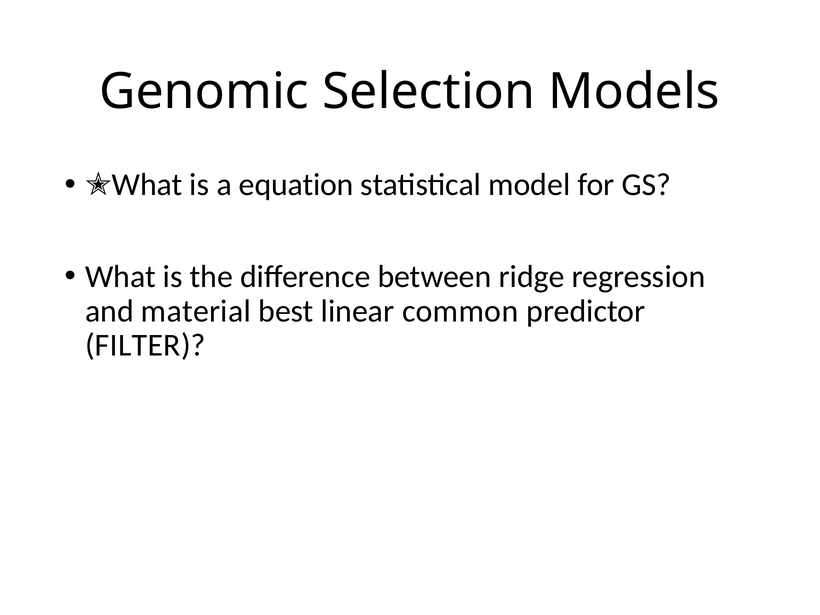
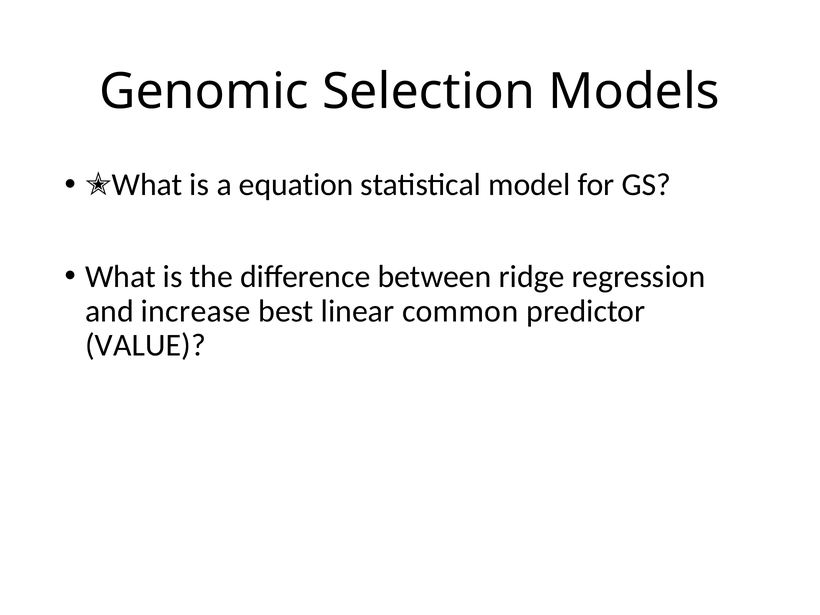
material: material -> increase (196, 311)
FILTER: FILTER -> VALUE (145, 345)
